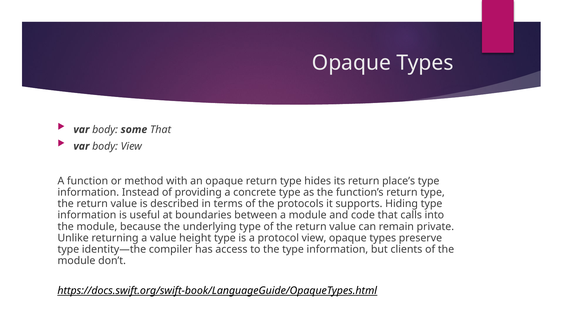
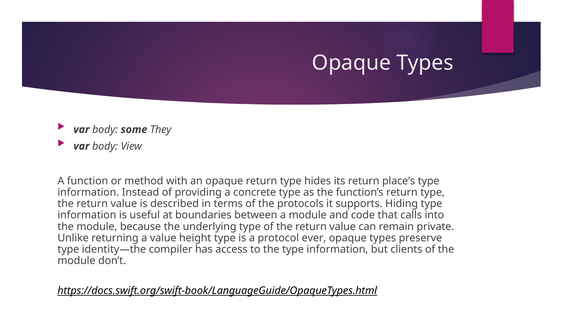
some That: That -> They (161, 129)
protocol view: view -> ever (314, 238)
